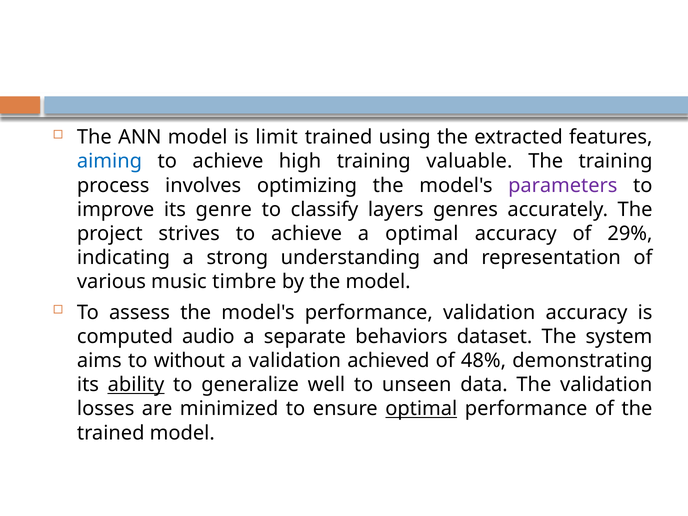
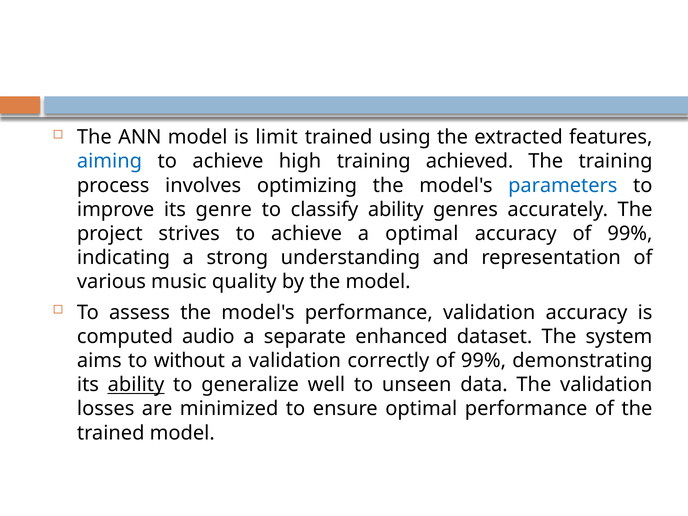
valuable: valuable -> achieved (470, 161)
parameters colour: purple -> blue (563, 185)
classify layers: layers -> ability (396, 209)
accuracy of 29%: 29% -> 99% (630, 234)
timbre: timbre -> quality (244, 282)
behaviors: behaviors -> enhanced (401, 337)
achieved: achieved -> correctly (388, 361)
48%: 48% -> 99% (484, 361)
optimal underline: present -> none (421, 409)
